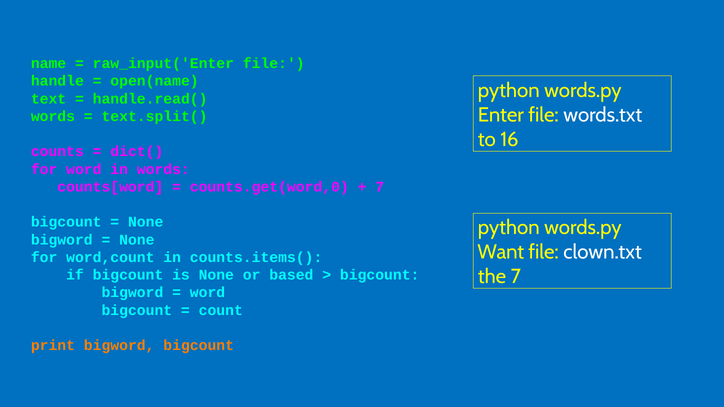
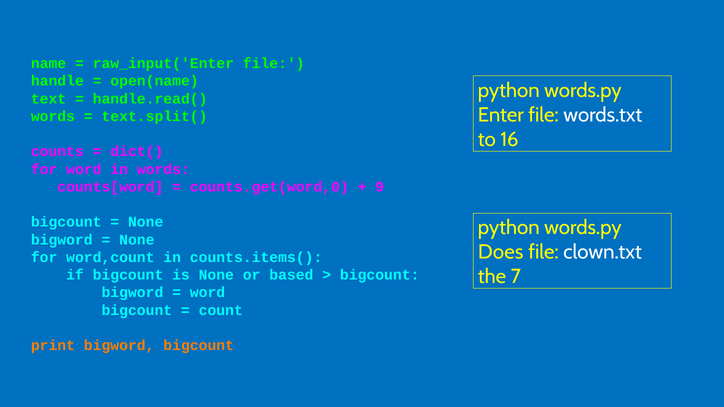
7: 7 -> 9 (380, 187)
Want: Want -> Does (501, 252)
